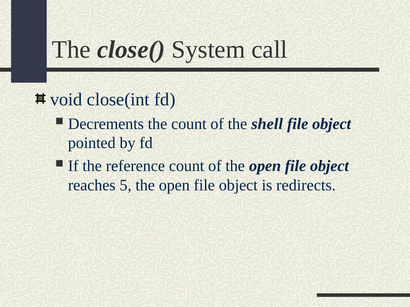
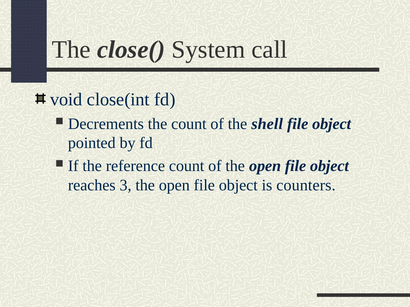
5: 5 -> 3 (126, 185)
redirects: redirects -> counters (306, 185)
